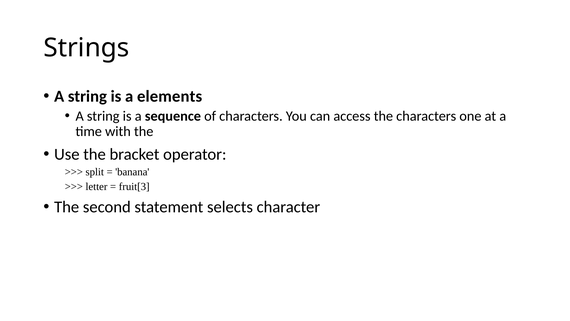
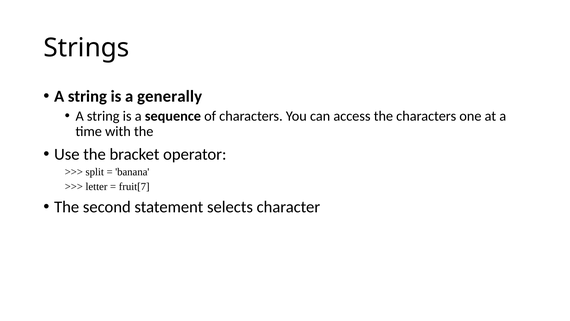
elements: elements -> generally (170, 96)
fruit[3: fruit[3 -> fruit[7 (134, 186)
